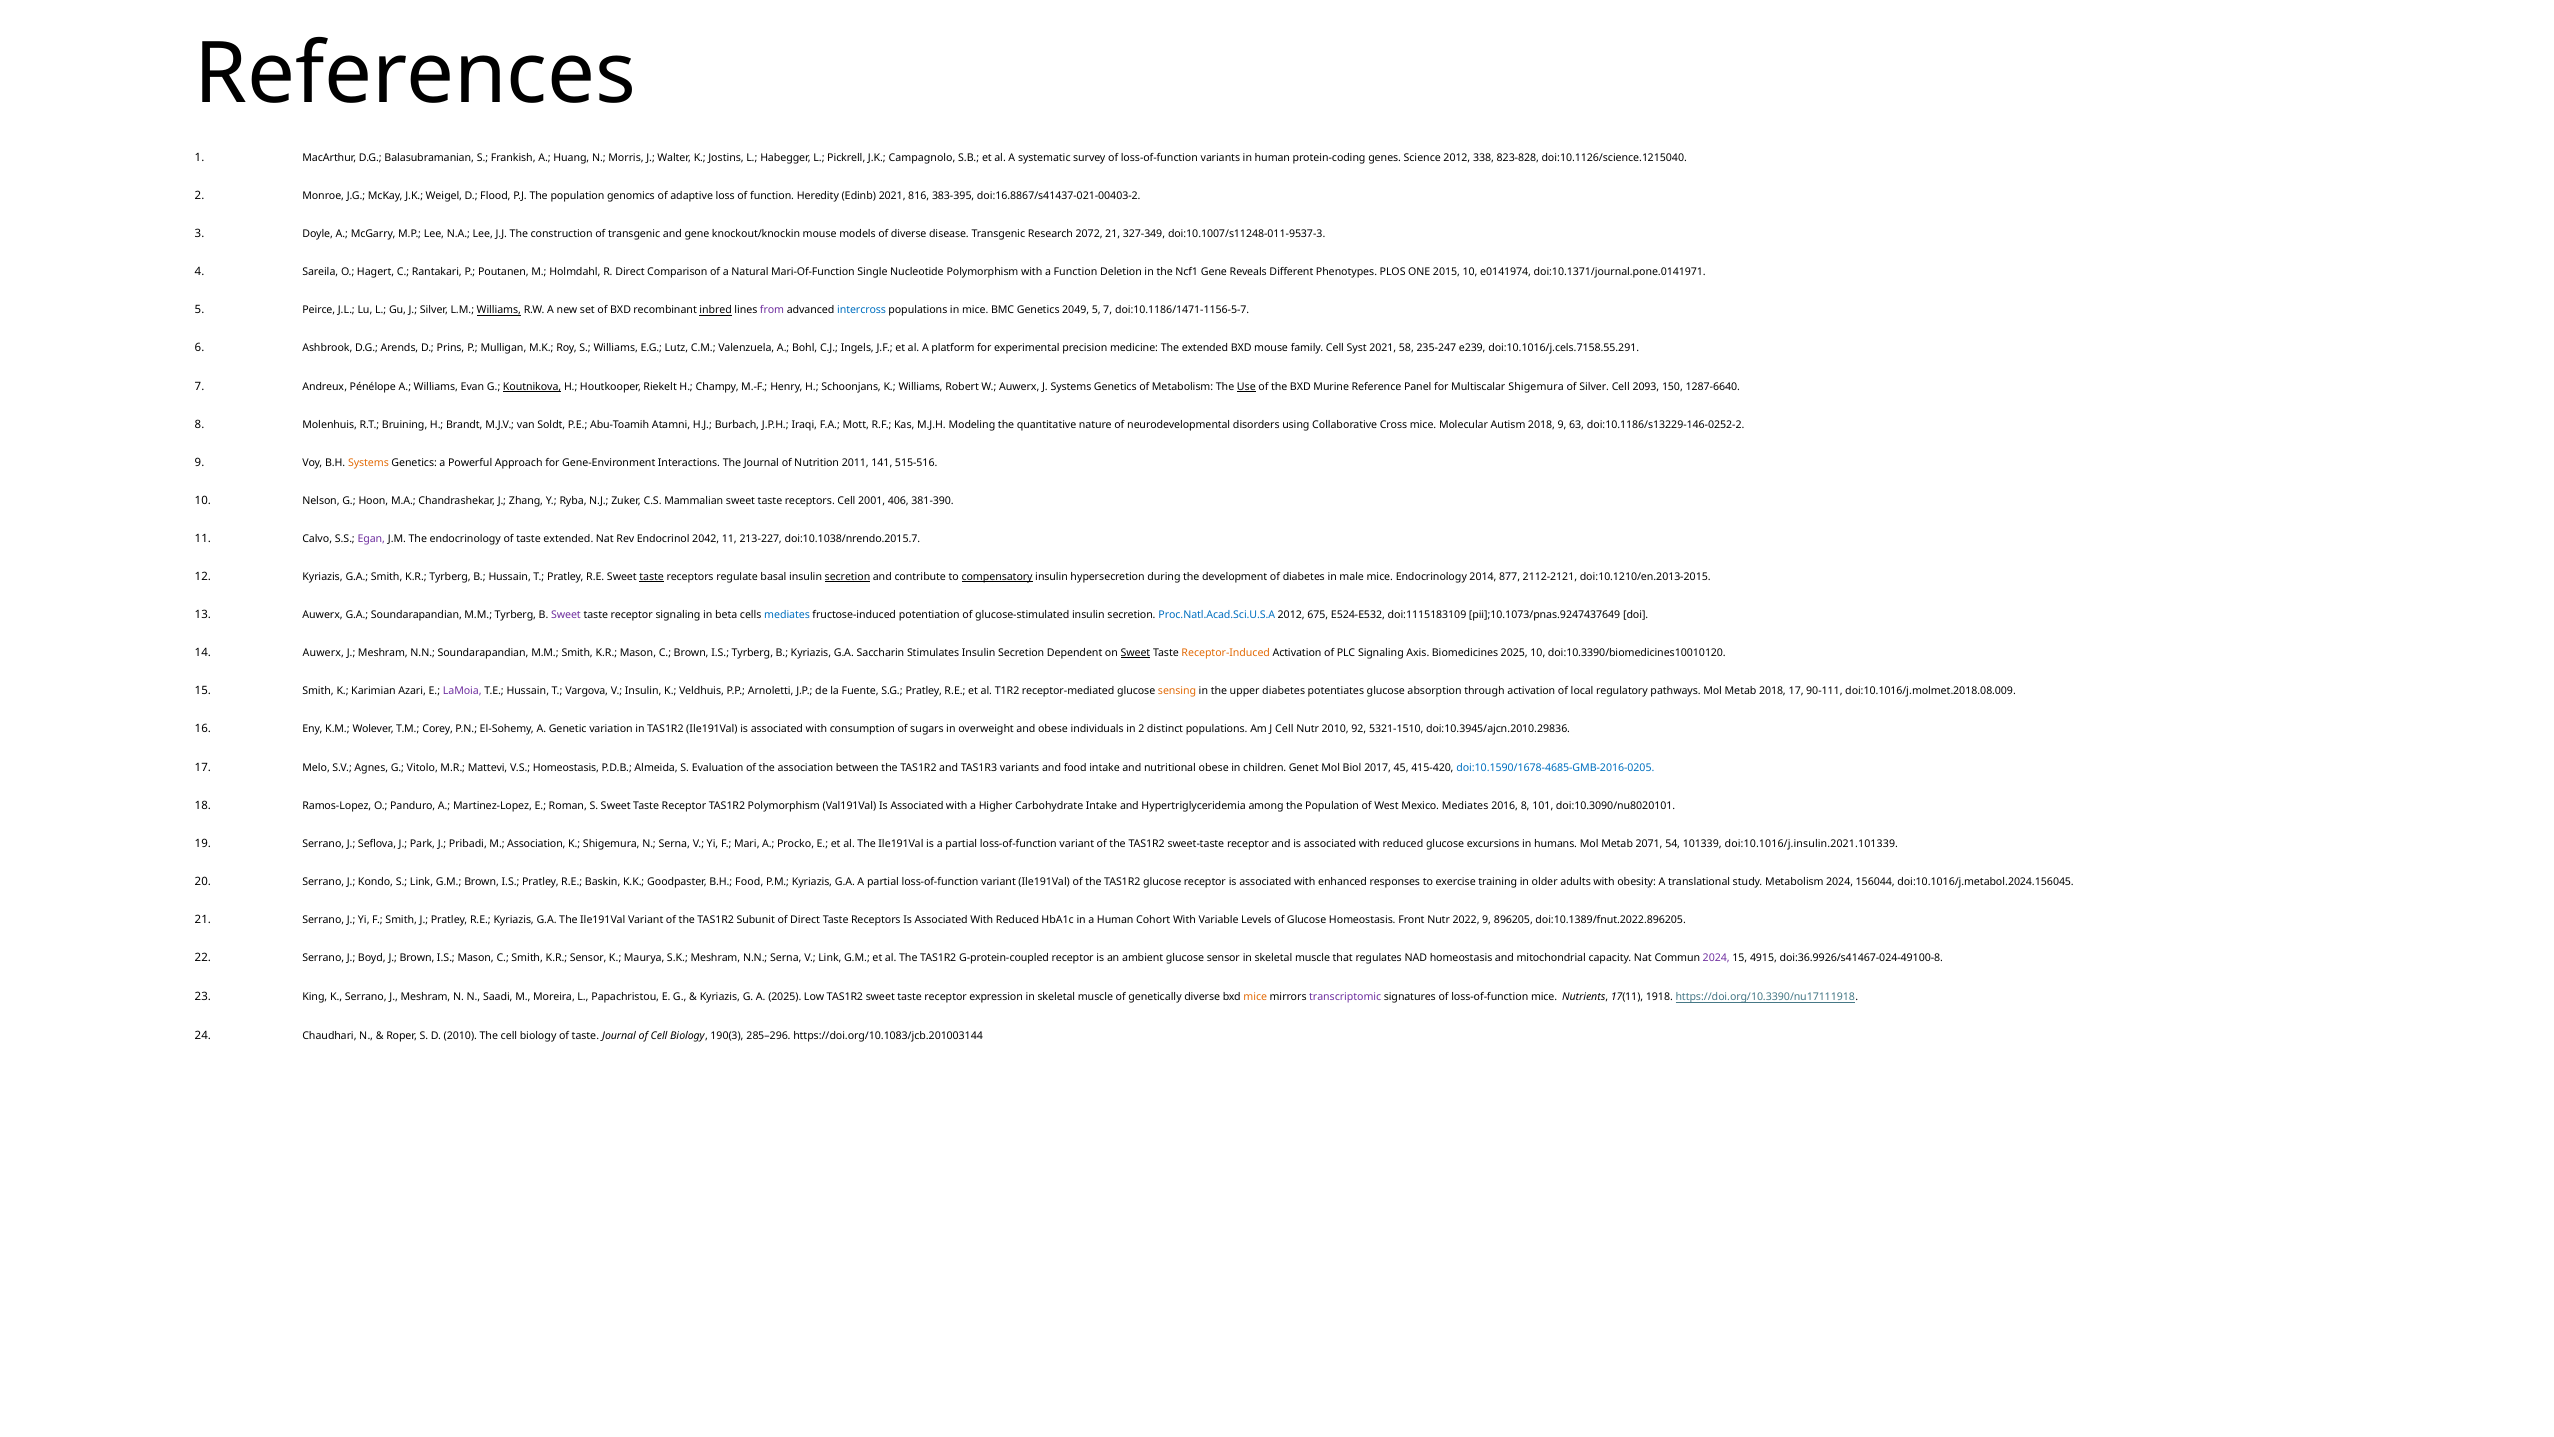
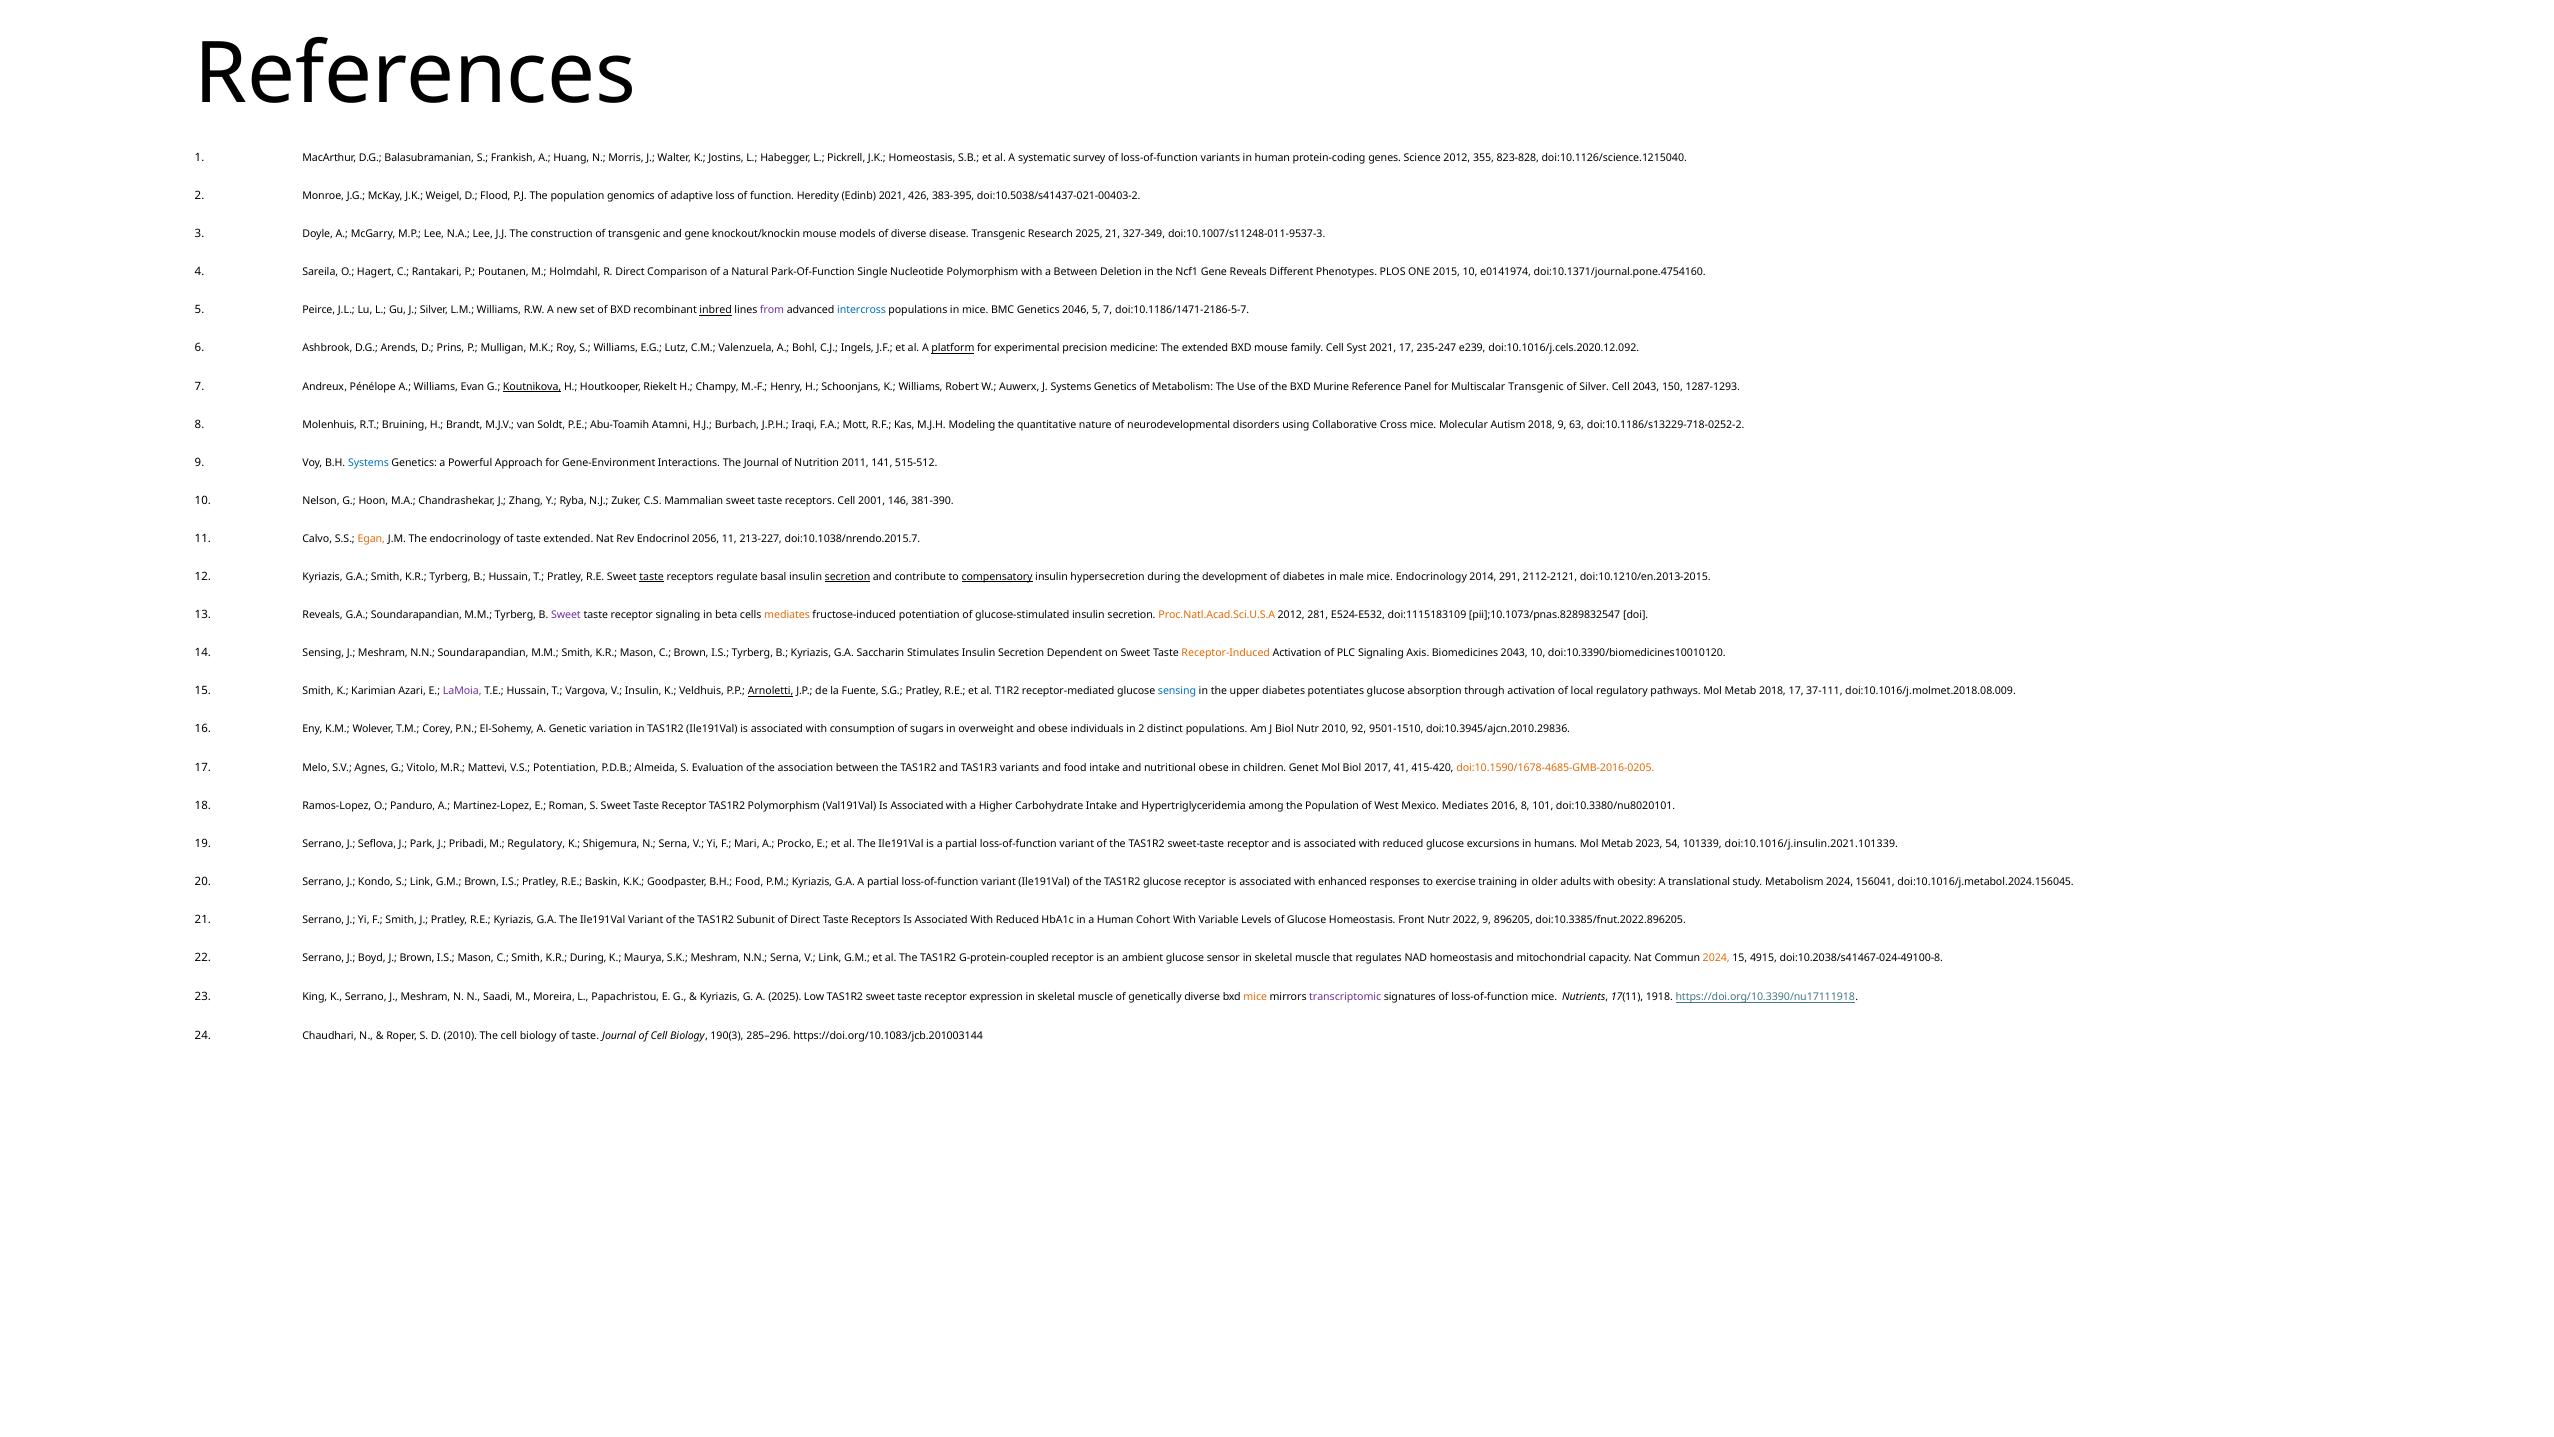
J.K Campagnolo: Campagnolo -> Homeostasis (922, 158)
338: 338 -> 355 (1483, 158)
816: 816 -> 426 (919, 196)
doi:16.8867/s41437-021-00403-2: doi:16.8867/s41437-021-00403-2 -> doi:10.5038/s41437-021-00403-2 (1059, 196)
Research 2072: 2072 -> 2025 (1089, 234)
Mari-Of-Function: Mari-Of-Function -> Park-Of-Function (813, 272)
a Function: Function -> Between (1076, 272)
doi:10.1371/journal.pone.0141971: doi:10.1371/journal.pone.0141971 -> doi:10.1371/journal.pone.4754160 (1620, 272)
Williams underline: present -> none (499, 310)
2049: 2049 -> 2046 (1076, 310)
doi:10.1186/1471-1156-5-7: doi:10.1186/1471-1156-5-7 -> doi:10.1186/1471-2186-5-7 (1182, 310)
platform underline: none -> present (953, 348)
2021 58: 58 -> 17 (1406, 348)
doi:10.1016/j.cels.7158.55.291: doi:10.1016/j.cels.7158.55.291 -> doi:10.1016/j.cels.2020.12.092 (1564, 348)
Use underline: present -> none (1246, 386)
Multiscalar Shigemura: Shigemura -> Transgenic (1536, 386)
Cell 2093: 2093 -> 2043 (1646, 386)
1287-6640: 1287-6640 -> 1287-1293 (1713, 386)
doi:10.1186/s13229-146-0252-2: doi:10.1186/s13229-146-0252-2 -> doi:10.1186/s13229-718-0252-2 (1666, 425)
Systems colour: orange -> blue (368, 463)
515-516: 515-516 -> 515-512 (916, 463)
406: 406 -> 146 (898, 501)
Egan colour: purple -> orange (371, 539)
2042: 2042 -> 2056 (706, 539)
877: 877 -> 291 (1510, 577)
Auwerx: Auwerx -> Reveals (323, 615)
mediates colour: blue -> orange (787, 615)
Proc.Natl.Acad.Sci.U.S.A colour: blue -> orange (1217, 615)
675: 675 -> 281 (1318, 615)
pii];10.1073/pnas.9247437649: pii];10.1073/pnas.9247437649 -> pii];10.1073/pnas.8289832547 (1545, 615)
Auwerx: Auwerx -> Sensing (323, 653)
Sweet underline: present -> none (1135, 653)
Biomedicines 2025: 2025 -> 2043 (1514, 653)
Arnoletti underline: none -> present (771, 691)
sensing colour: orange -> blue (1177, 691)
90-111: 90-111 -> 37-111 (1824, 691)
J Cell: Cell -> Biol (1284, 729)
5321-1510: 5321-1510 -> 9501-1510 (1396, 729)
V.S Homeostasis: Homeostasis -> Potentiation (566, 767)
45: 45 -> 41 (1401, 767)
doi:10.1590/1678-4685-GMB-2016-0205 colour: blue -> orange (1555, 767)
doi:10.3090/nu8020101: doi:10.3090/nu8020101 -> doi:10.3380/nu8020101 (1616, 805)
M Association: Association -> Regulatory (536, 843)
2071: 2071 -> 2023 (1649, 843)
156044: 156044 -> 156041 (1875, 882)
doi:10.1389/fnut.2022.896205: doi:10.1389/fnut.2022.896205 -> doi:10.3385/fnut.2022.896205 (1611, 920)
K.R Sensor: Sensor -> During (588, 958)
2024 colour: purple -> orange (1716, 958)
doi:36.9926/s41467-024-49100-8: doi:36.9926/s41467-024-49100-8 -> doi:10.2038/s41467-024-49100-8 (1861, 958)
